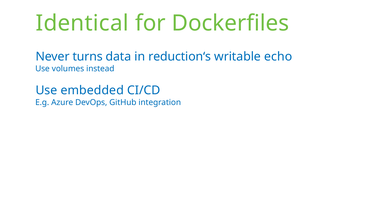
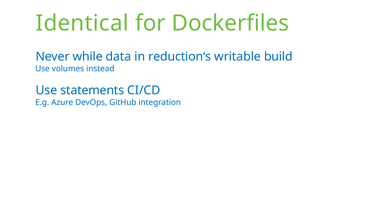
turns: turns -> while (88, 57)
echo: echo -> build (278, 57)
embedded: embedded -> statements (92, 90)
